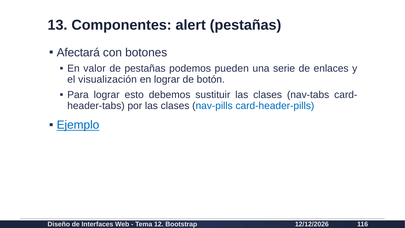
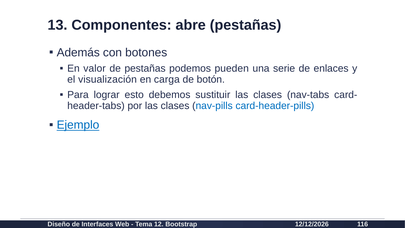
alert: alert -> abre (191, 25)
Afectará: Afectará -> Además (78, 52)
en lograr: lograr -> carga (167, 80)
